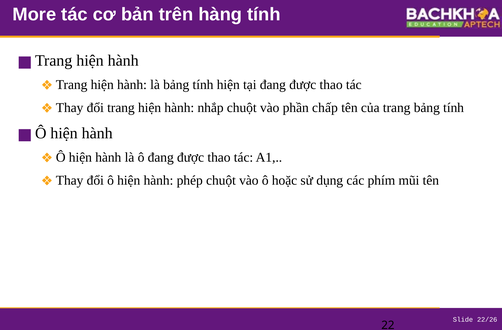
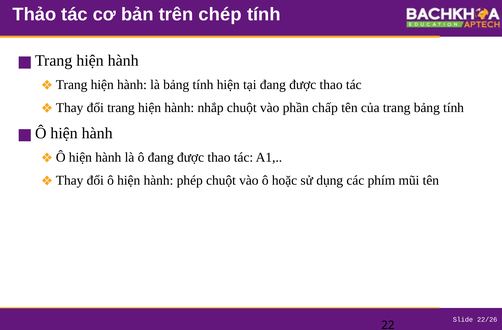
More: More -> Thảo (34, 14)
hàng: hàng -> chép (220, 14)
